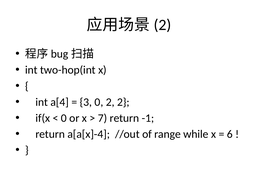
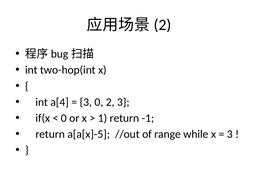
2 2: 2 -> 3 (123, 102)
7: 7 -> 1 (103, 118)
a[a[x]-4: a[a[x]-4 -> a[a[x]-5 (89, 134)
6: 6 -> 3 (230, 134)
